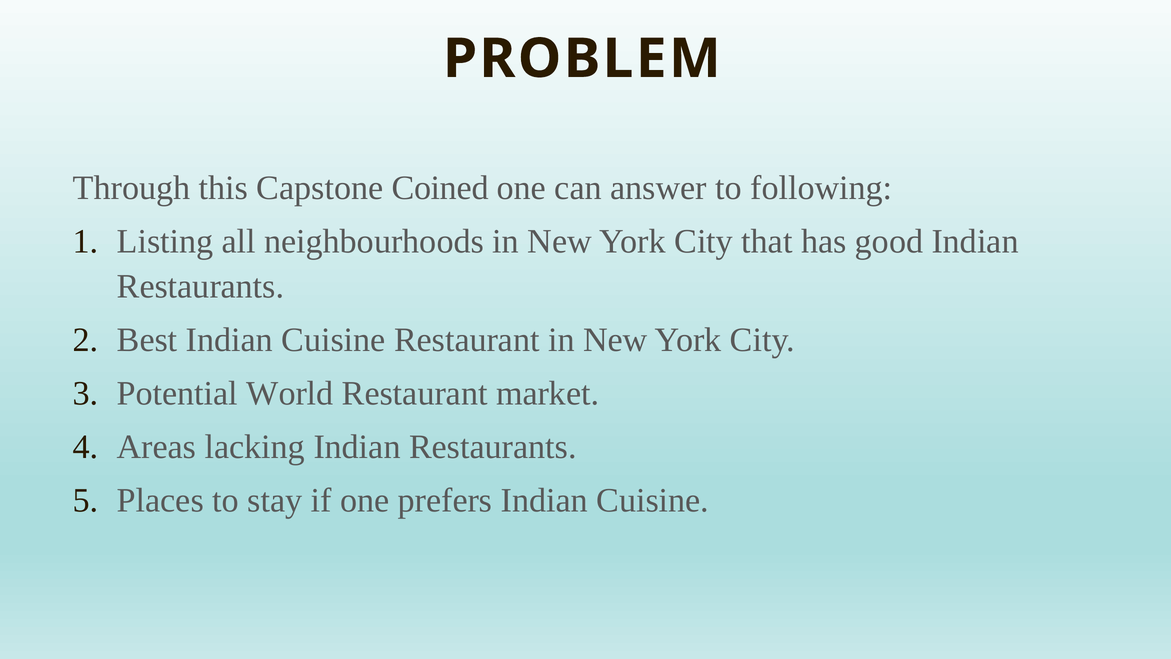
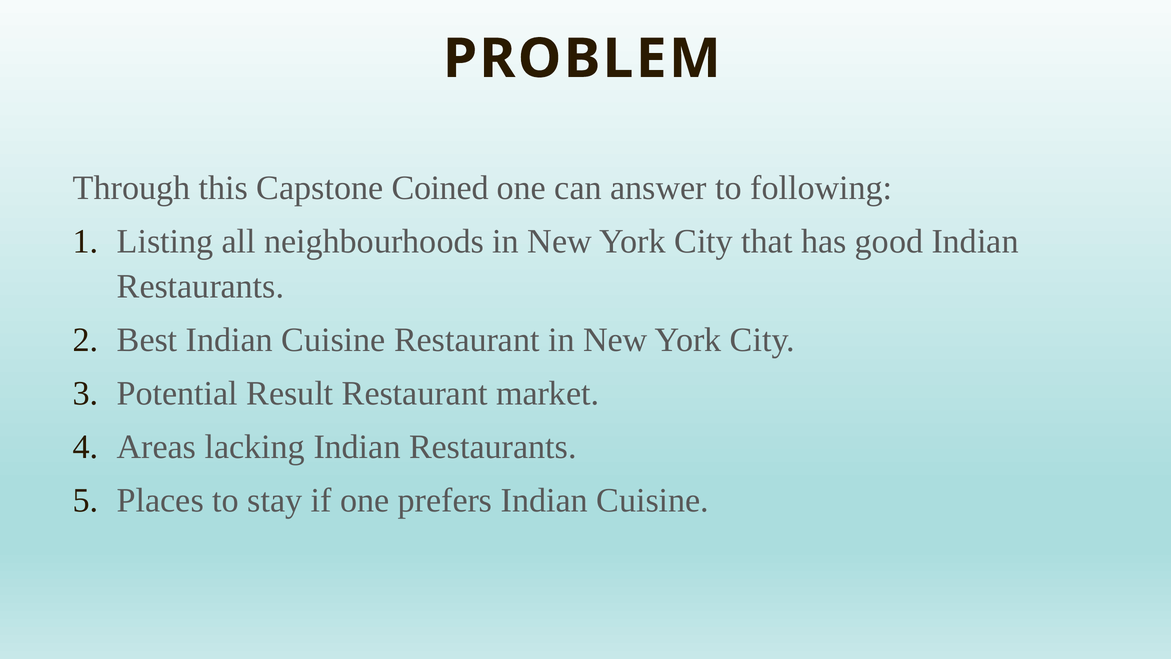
World: World -> Result (290, 393)
